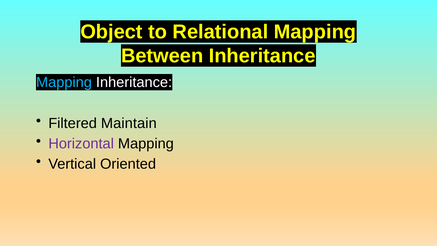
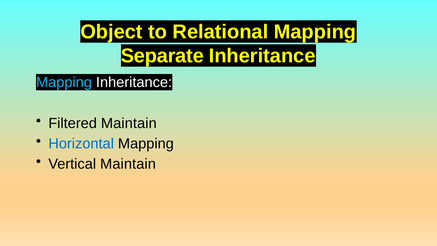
Between: Between -> Separate (162, 56)
Horizontal colour: purple -> blue (81, 144)
Vertical Oriented: Oriented -> Maintain (128, 164)
